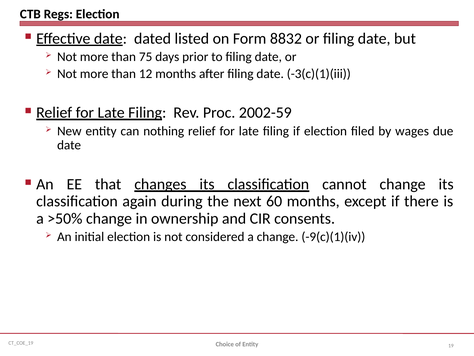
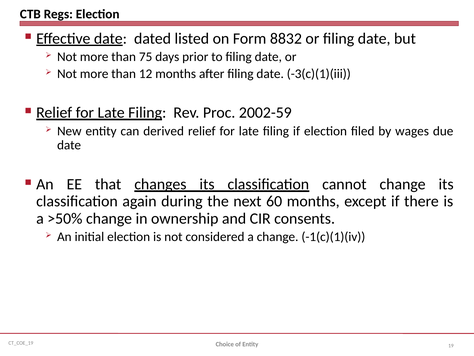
nothing: nothing -> derived (164, 131)
-9(c)(1)(iv: -9(c)(1)(iv -> -1(c)(1)(iv (333, 236)
